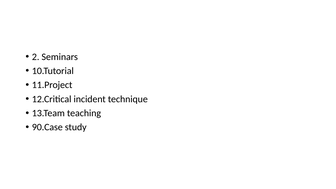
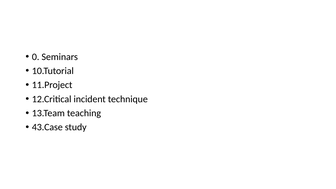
2: 2 -> 0 (36, 57)
90.Case: 90.Case -> 43.Case (47, 127)
